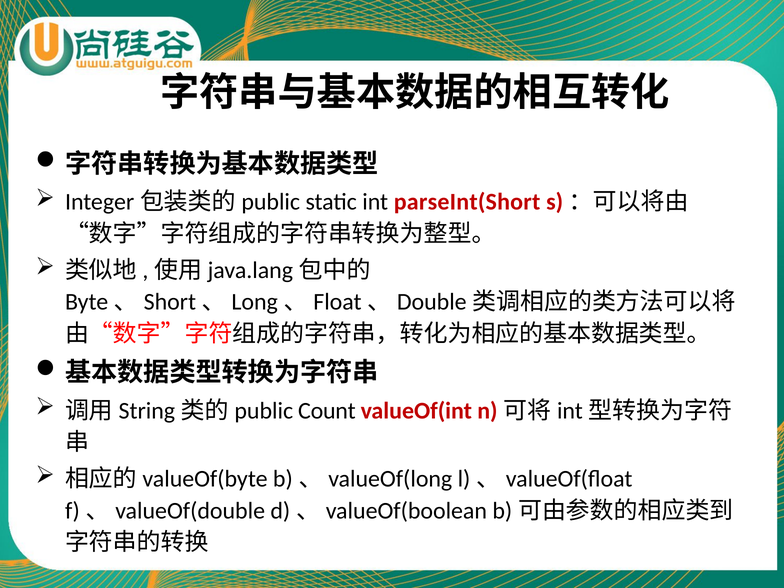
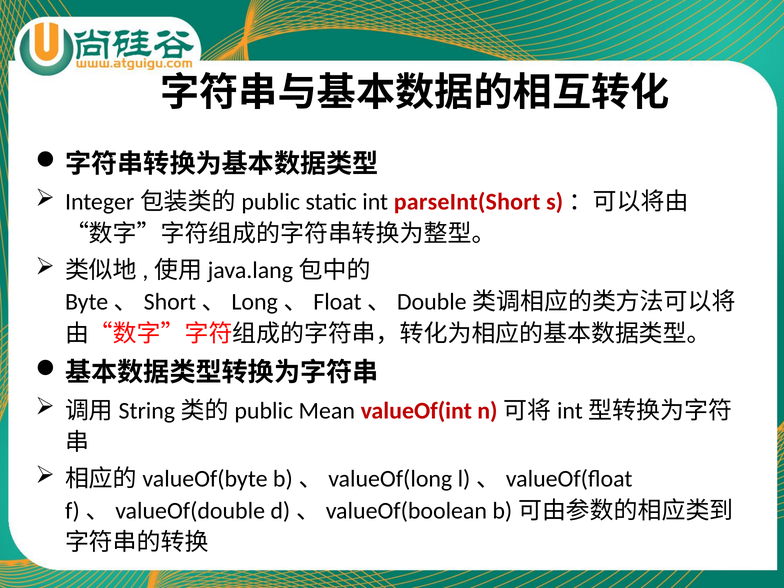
Count: Count -> Mean (327, 411)
